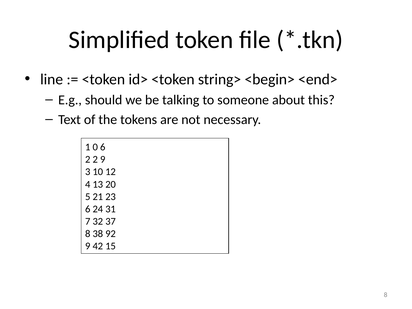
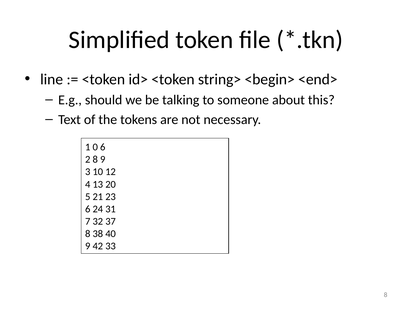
2 2: 2 -> 8 (95, 160)
92: 92 -> 40 (111, 234)
15: 15 -> 33 (111, 246)
